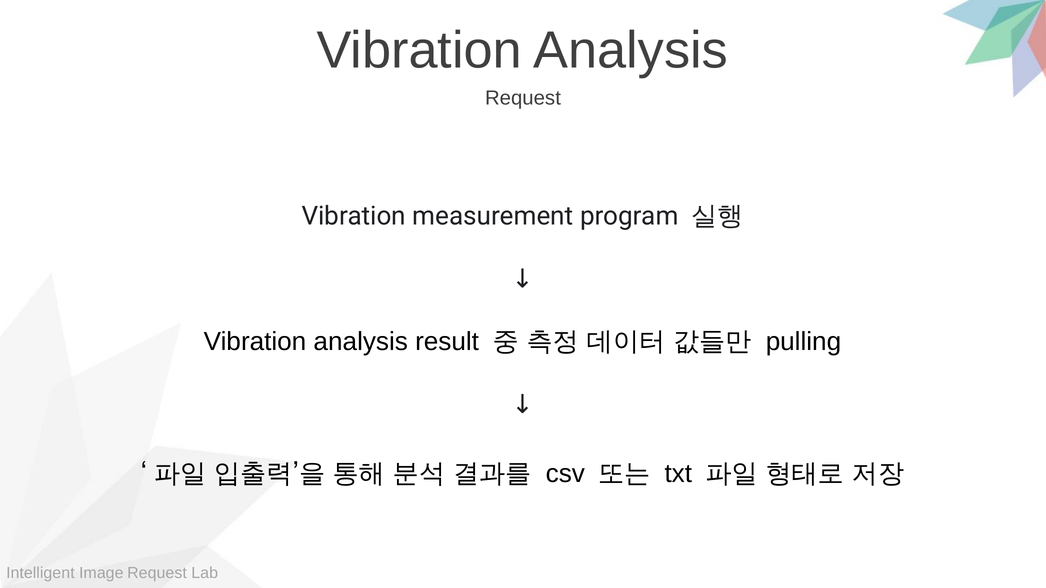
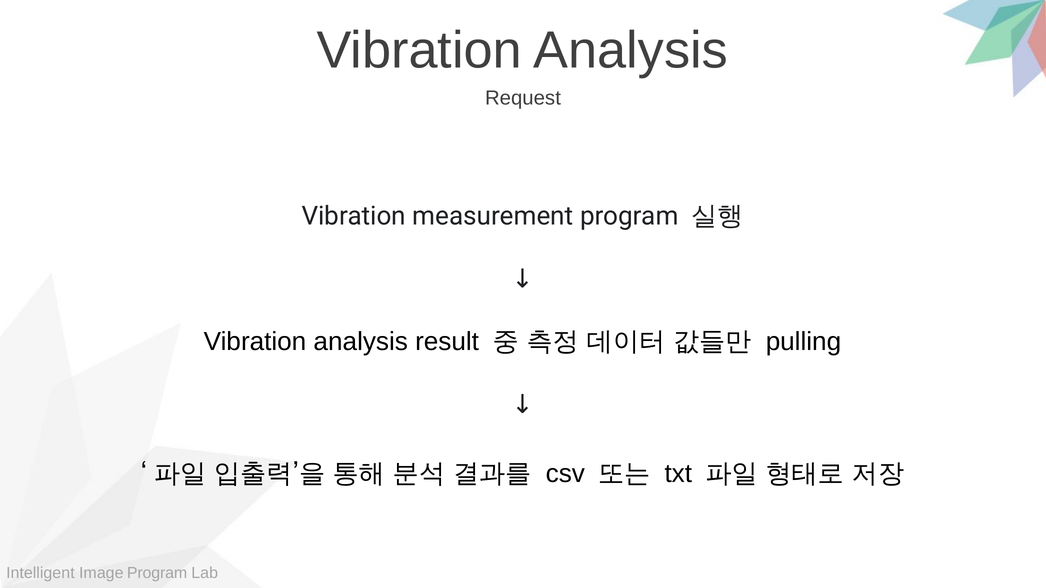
Request: Request -> Program (157, 574)
